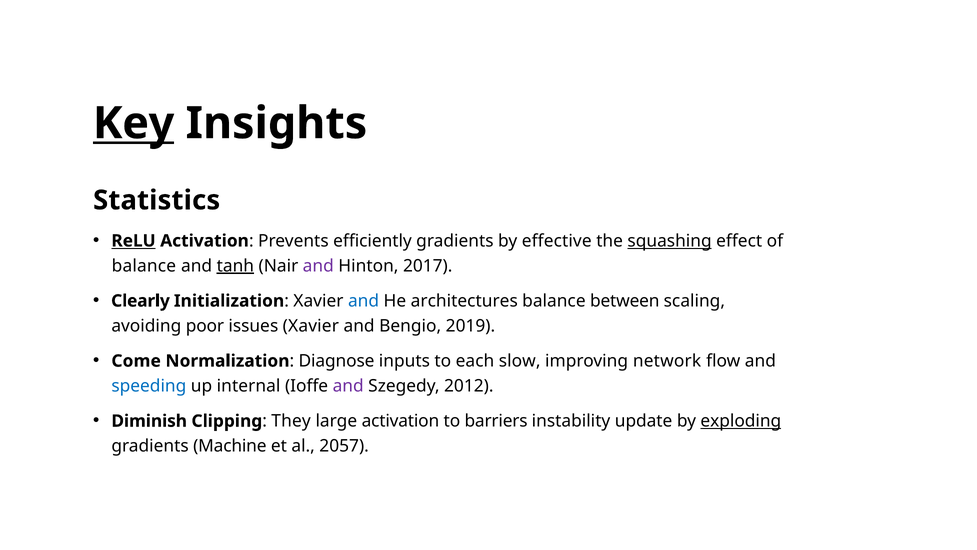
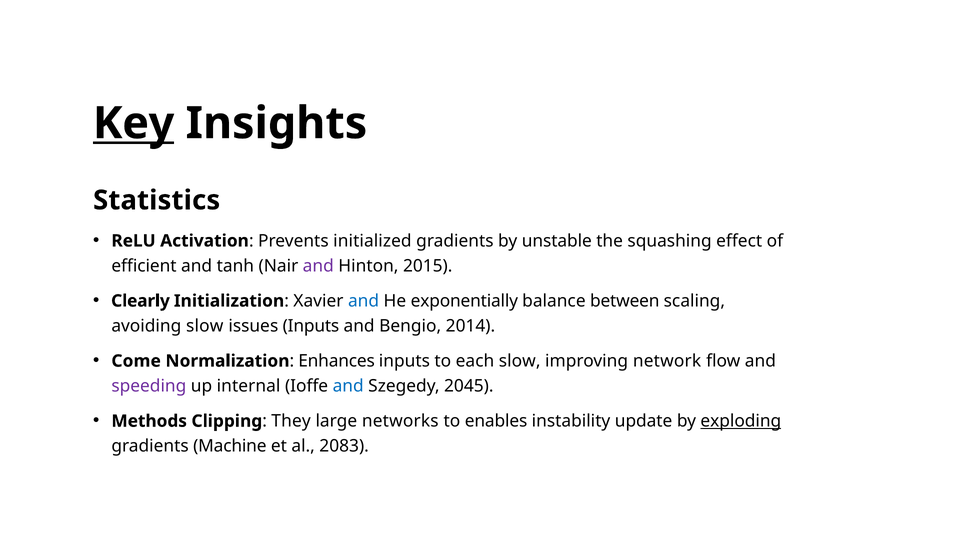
ReLU underline: present -> none (134, 241)
efficiently: efficiently -> initialized (372, 241)
effective: effective -> unstable (557, 241)
squashing underline: present -> none (670, 241)
balance: balance -> efficient (144, 266)
tanh underline: present -> none (235, 266)
2017: 2017 -> 2015 (428, 266)
architectures: architectures -> exponentially (464, 301)
avoiding poor: poor -> slow (205, 326)
issues Xavier: Xavier -> Inputs (311, 326)
2019: 2019 -> 2014 (470, 326)
Diagnose: Diagnose -> Enhances (337, 361)
speeding colour: blue -> purple (149, 386)
and colour: purple -> blue (348, 386)
2012: 2012 -> 2045 (469, 386)
Diminish: Diminish -> Methods (149, 421)
large activation: activation -> networks (400, 421)
barriers: barriers -> enables (496, 421)
2057: 2057 -> 2083 (344, 446)
